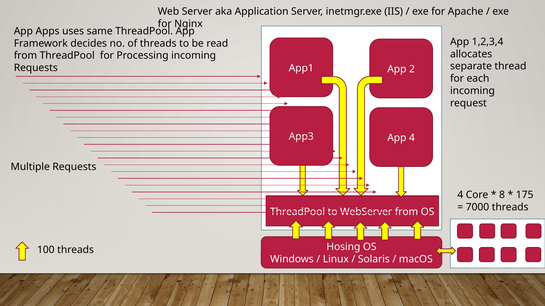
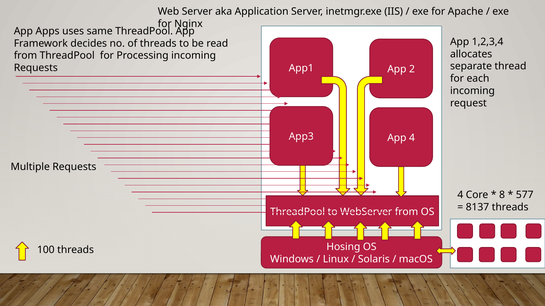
175: 175 -> 577 (525, 195)
7000: 7000 -> 8137 (477, 208)
